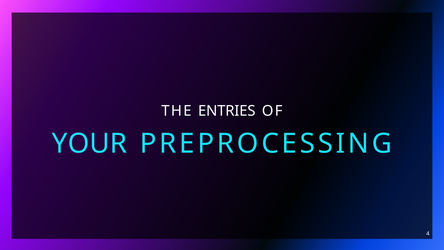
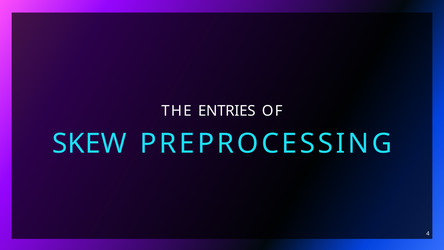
YOUR: YOUR -> SKEW (89, 143)
